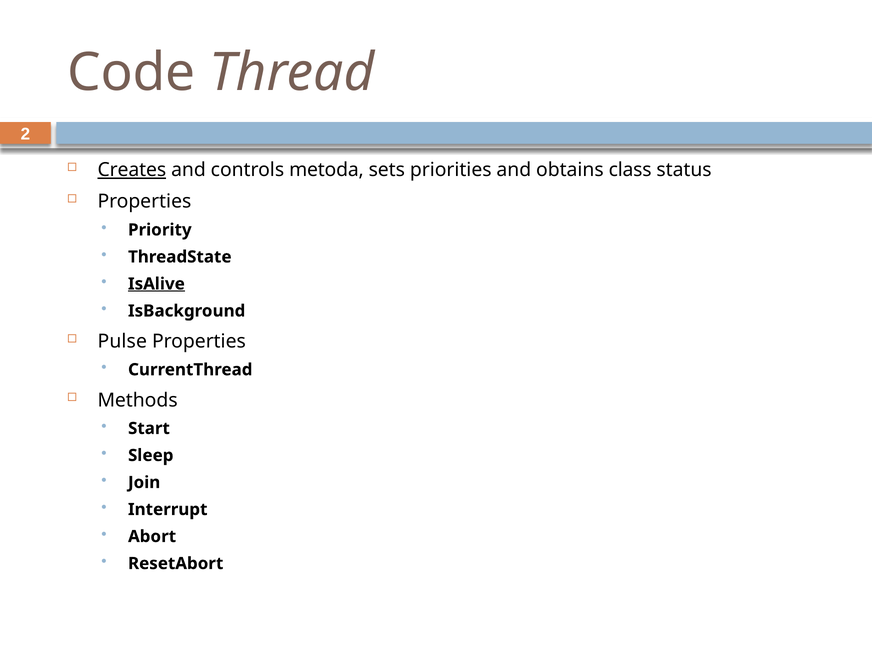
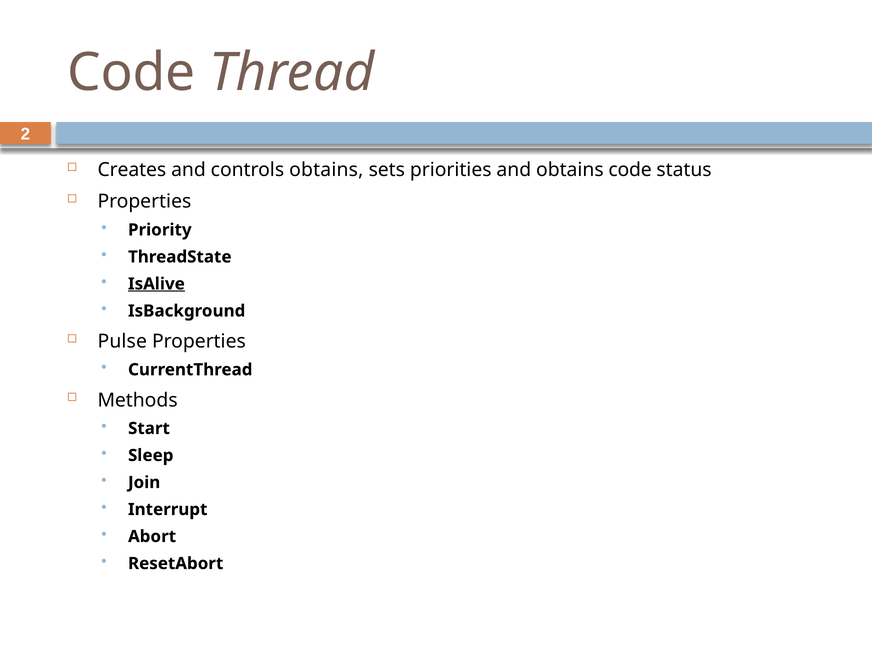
Creates underline: present -> none (132, 170)
controls metoda: metoda -> obtains (326, 170)
obtains class: class -> code (630, 170)
